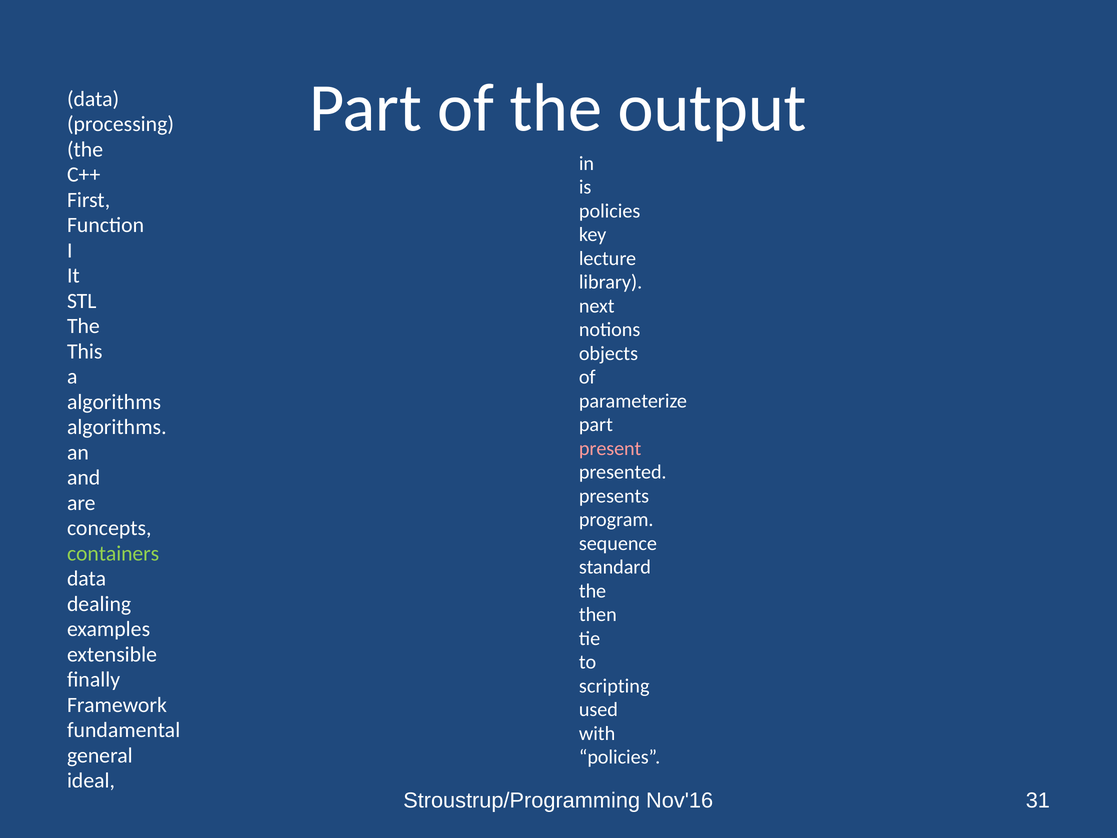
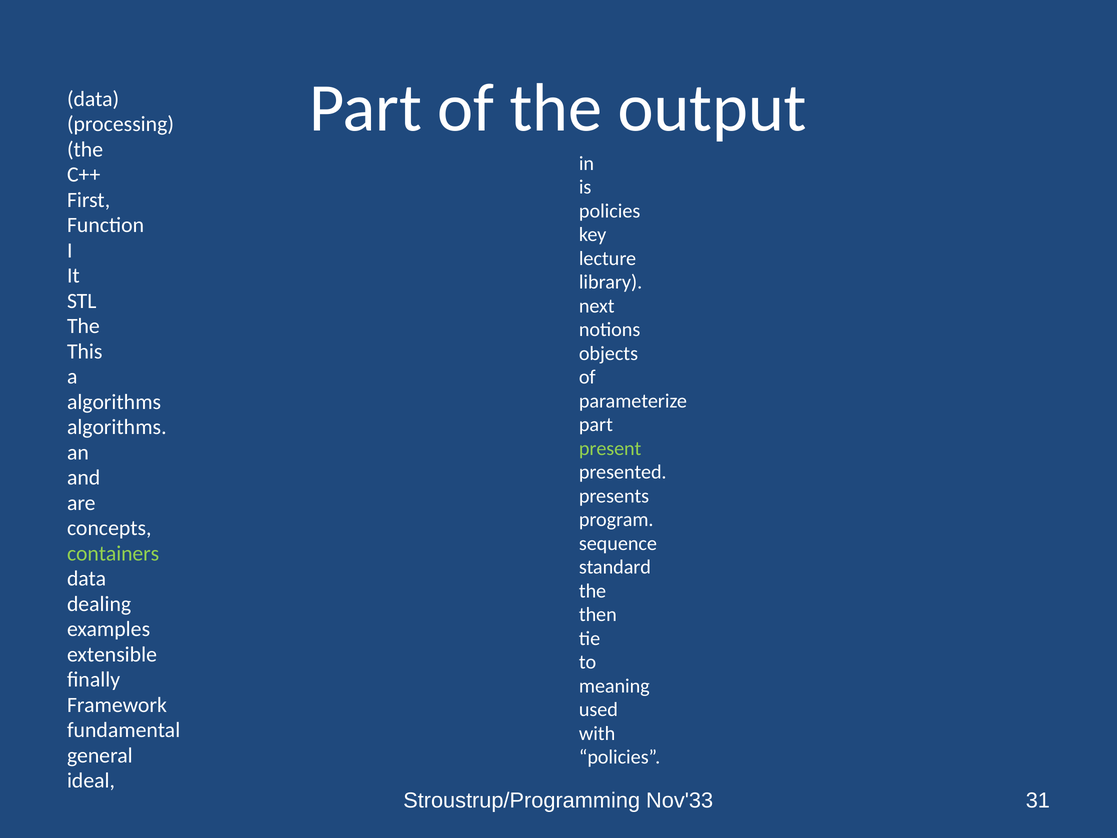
present colour: pink -> light green (610, 448)
scripting: scripting -> meaning (614, 686)
Nov'16: Nov'16 -> Nov'33 (680, 800)
